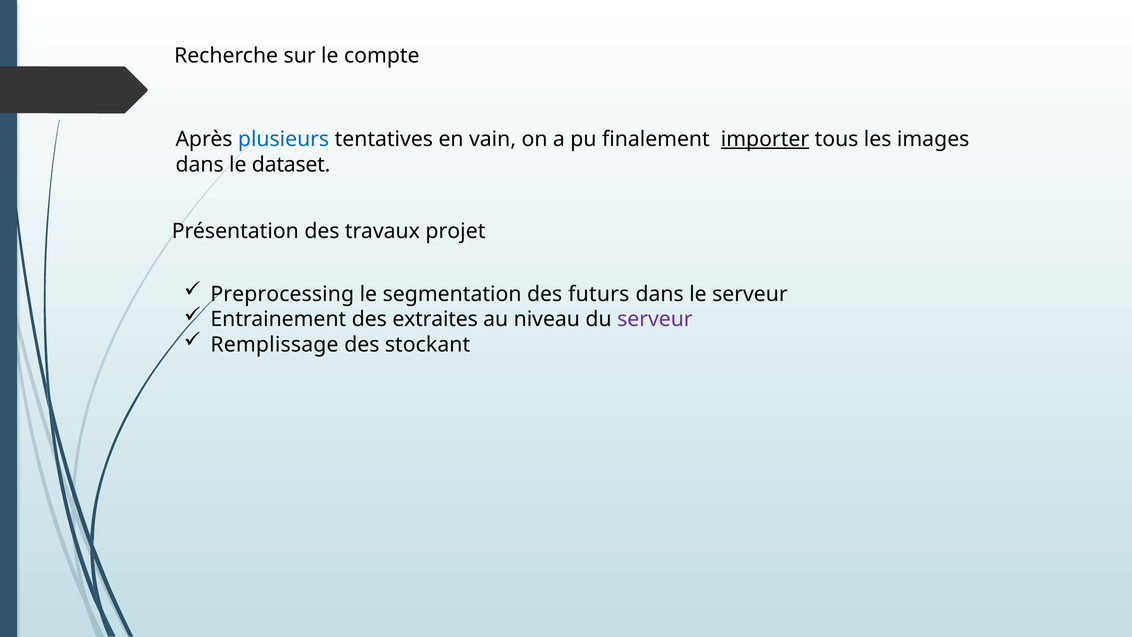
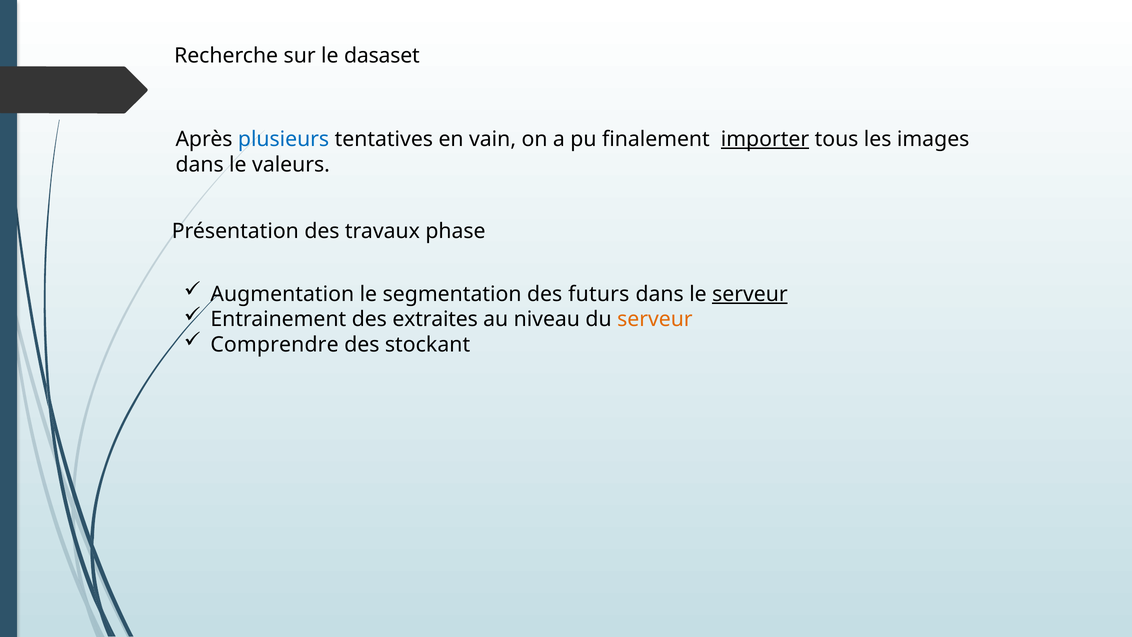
compte: compte -> dasaset (382, 56)
dataset: dataset -> valeurs (291, 165)
projet: projet -> phase (455, 231)
Preprocessing: Preprocessing -> Augmentation (282, 294)
serveur underline: none -> present (750, 294)
serveur colour: purple -> orange (655, 319)
Remplissage: Remplissage -> Comprendre (275, 345)
